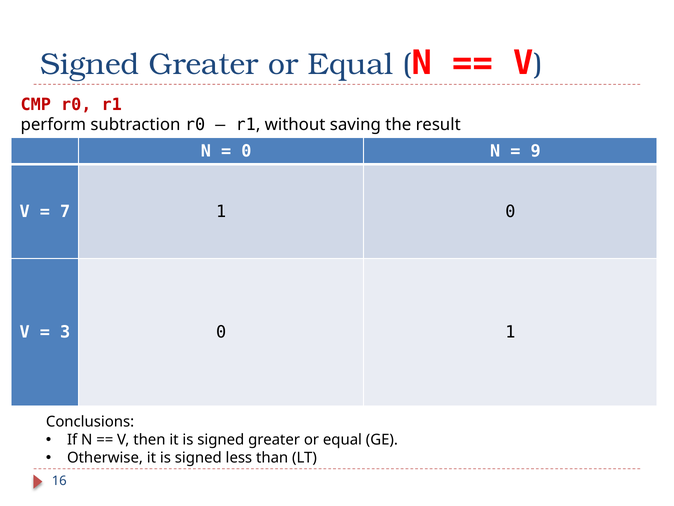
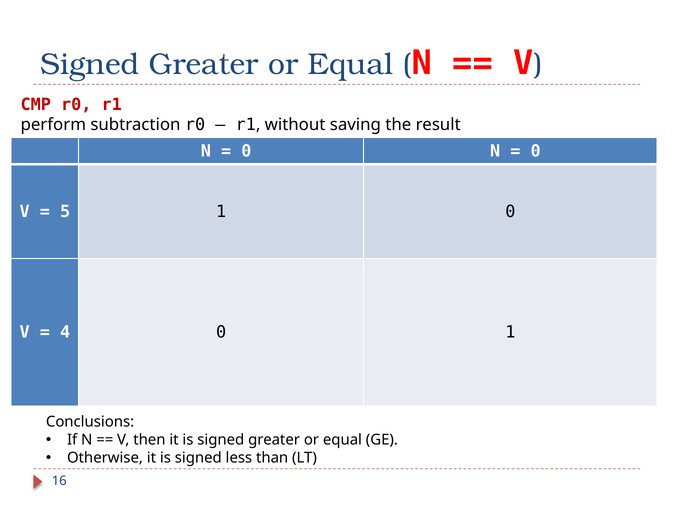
9: 9 -> 0 (536, 151)
7: 7 -> 5 (65, 211)
3: 3 -> 4 (65, 332)
